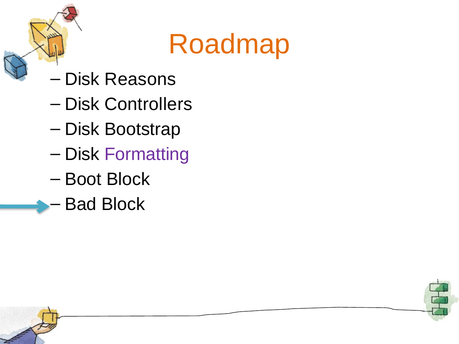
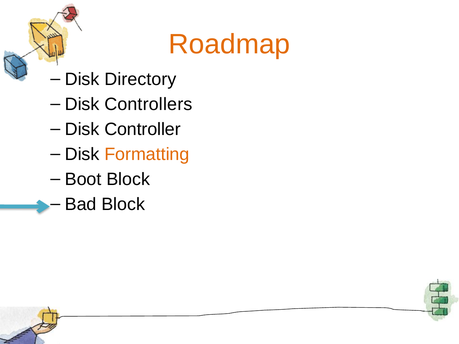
Reasons: Reasons -> Directory (140, 79)
Bootstrap: Bootstrap -> Controller (143, 129)
Formatting colour: purple -> orange (147, 154)
